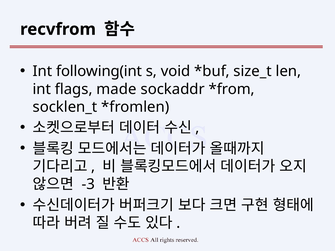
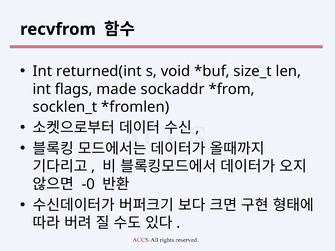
following(int: following(int -> returned(int (99, 71)
-3: -3 -> -0 (88, 185)
